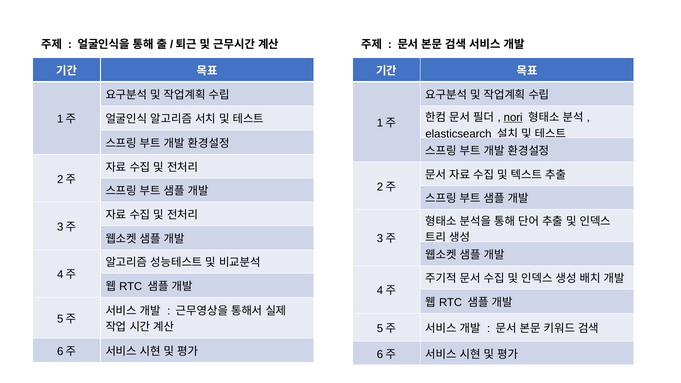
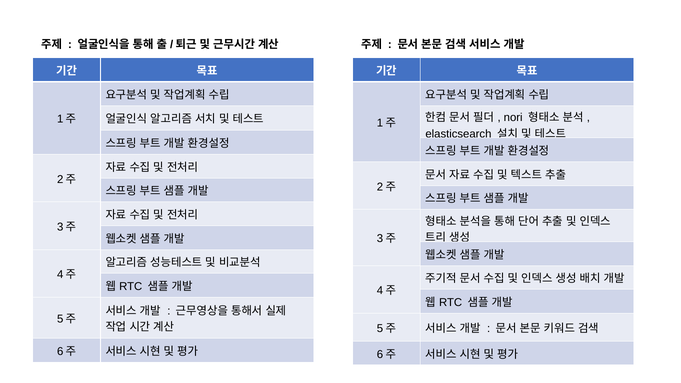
nori underline: present -> none (513, 118)
